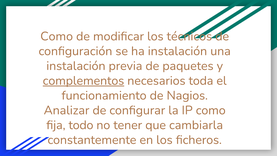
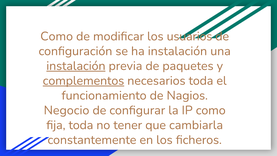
técnicos: técnicos -> usuarios (189, 36)
instalación underline: none -> present (76, 66)
Analizar: Analizar -> Negocio (67, 110)
fija todo: todo -> toda (81, 125)
